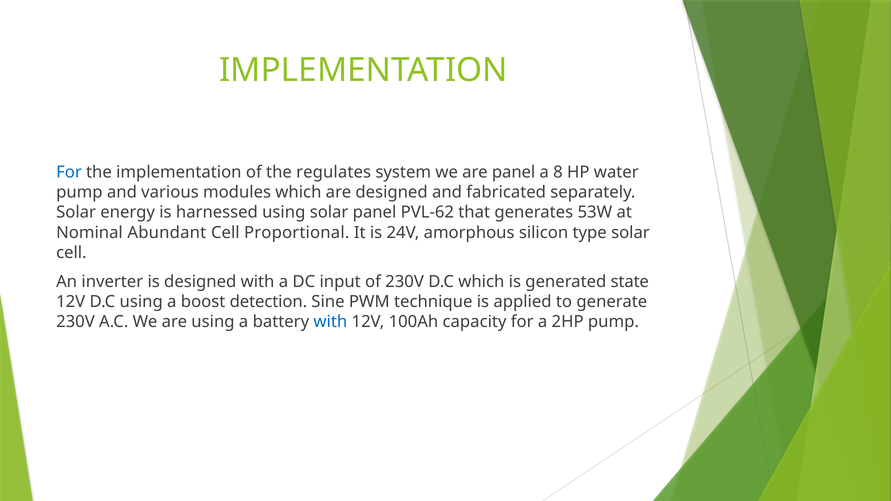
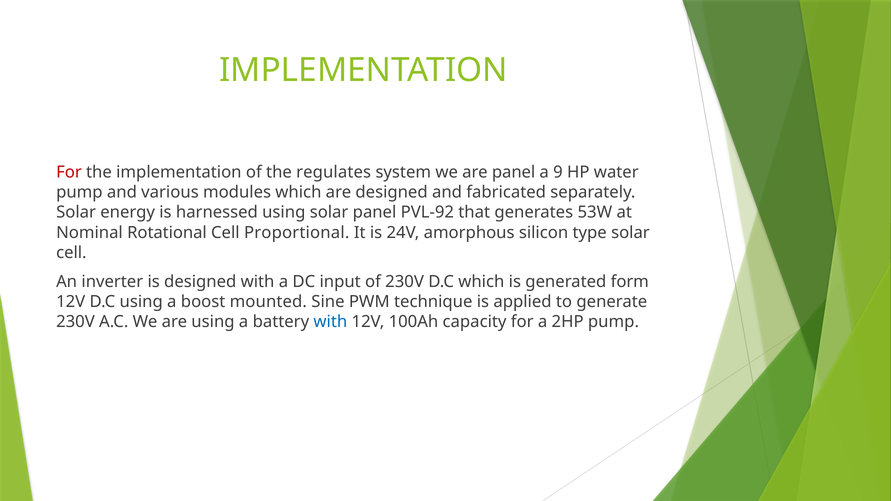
For colour: blue -> red (69, 172)
8: 8 -> 9 (558, 172)
PVL-62: PVL-62 -> PVL-92 (427, 213)
Abundant: Abundant -> Rotational (167, 233)
state: state -> form (630, 282)
detection: detection -> mounted (268, 302)
